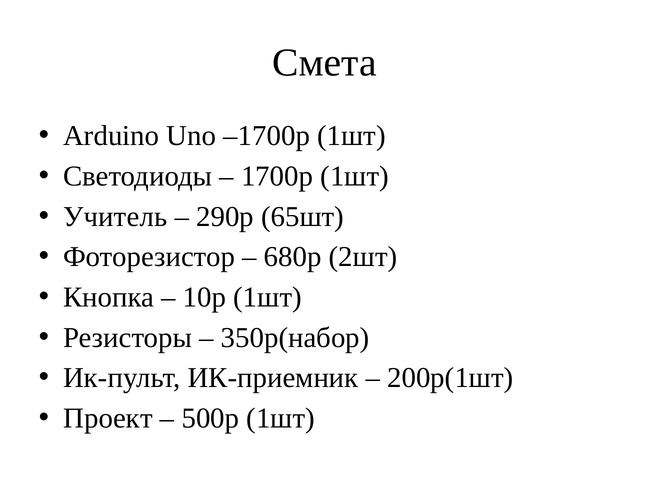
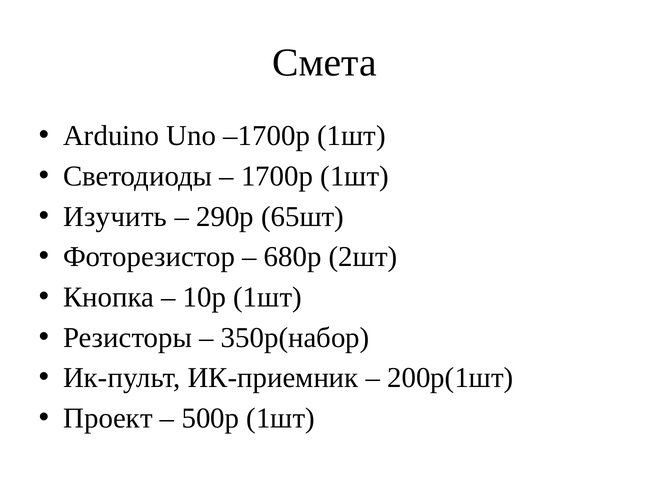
Учитель: Учитель -> Изучить (115, 217)
